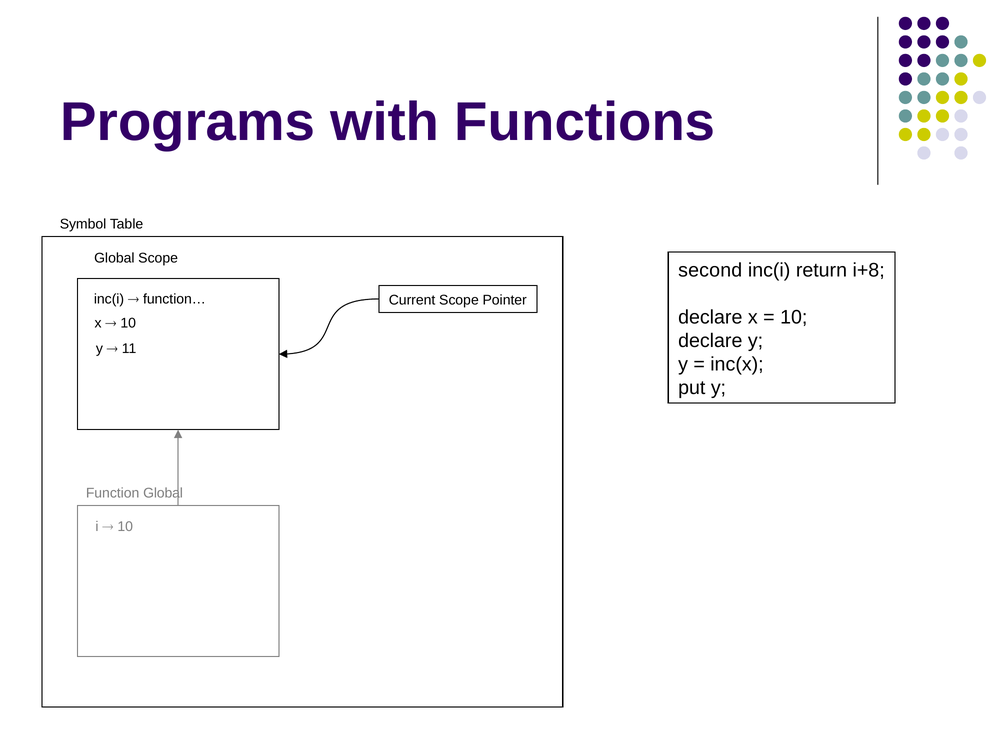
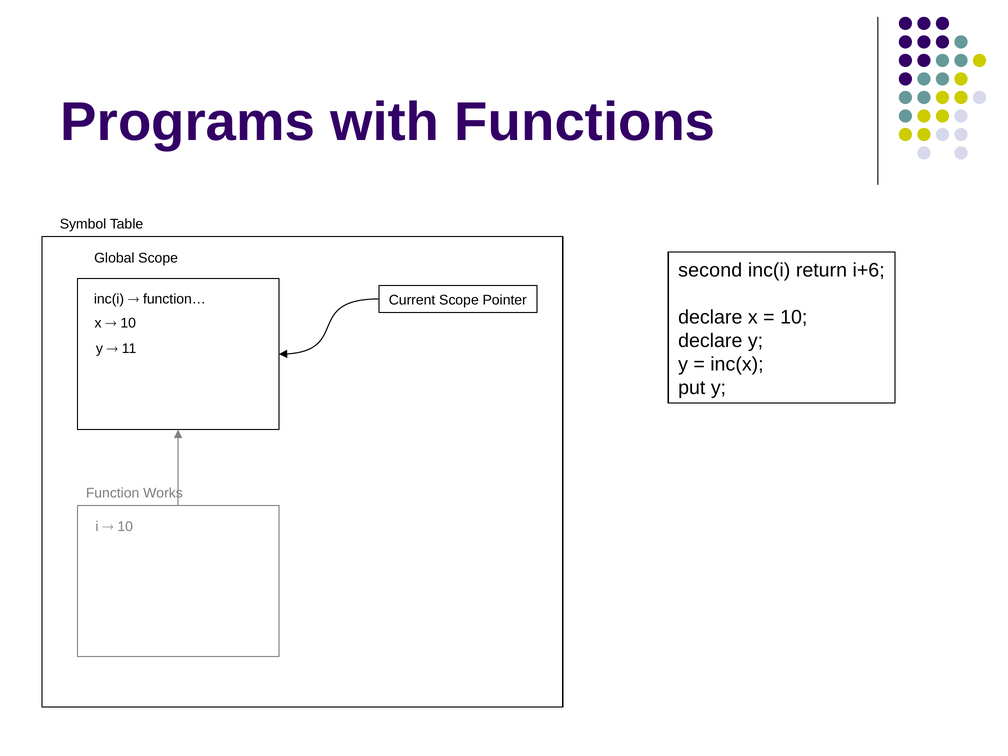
i+8: i+8 -> i+6 (869, 270)
Function Global: Global -> Works (163, 493)
